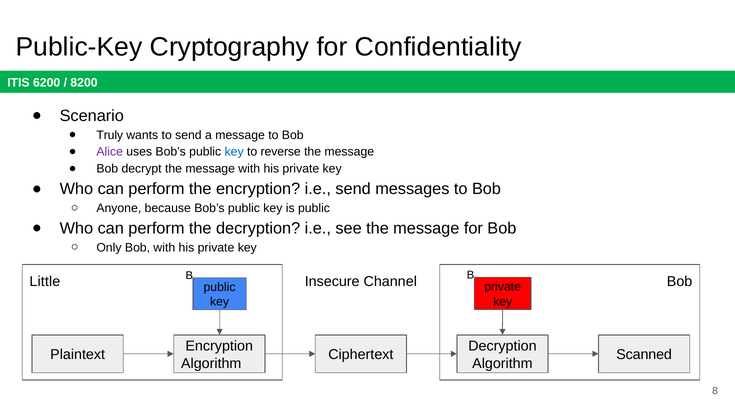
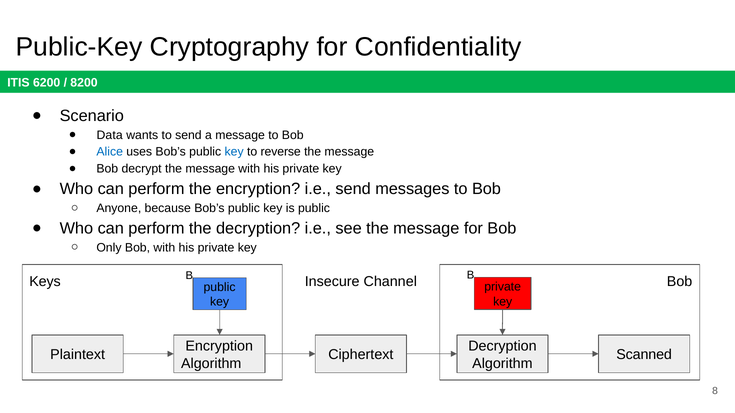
Truly: Truly -> Data (110, 135)
Alice colour: purple -> blue (110, 152)
Little: Little -> Keys (45, 282)
